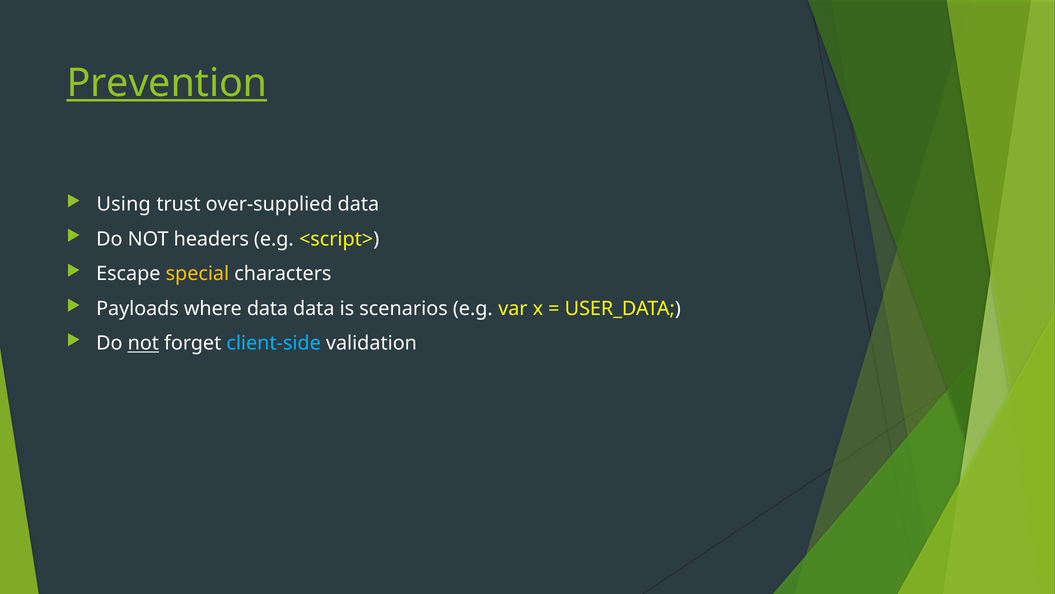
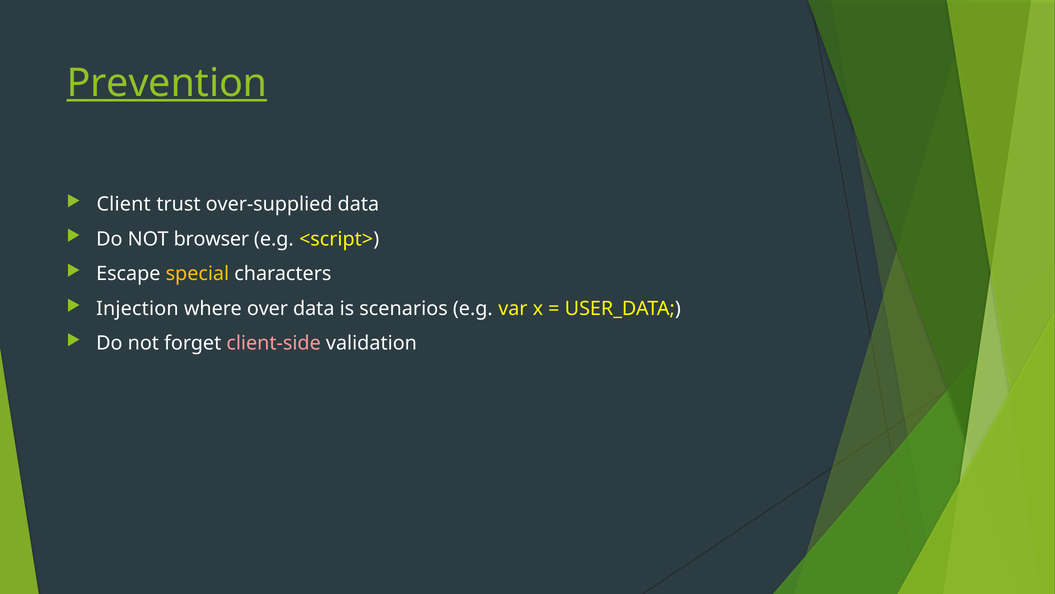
Using: Using -> Client (124, 204)
headers: headers -> browser (211, 239)
Payloads: Payloads -> Injection (137, 308)
where data: data -> over (267, 308)
not underline: present -> none (143, 343)
client-side colour: light blue -> pink (274, 343)
